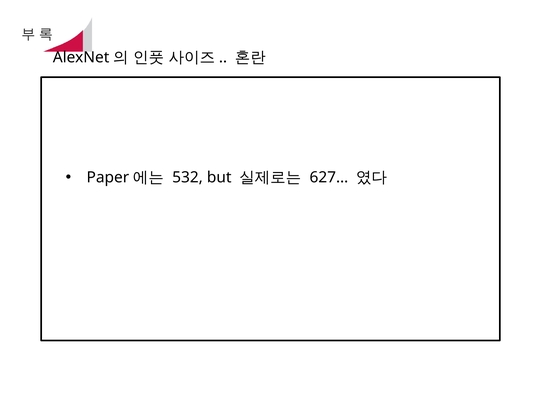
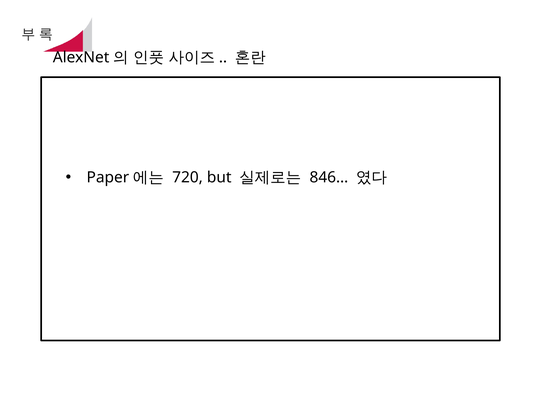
532: 532 -> 720 (188, 178)
627…: 627… -> 846… (329, 178)
